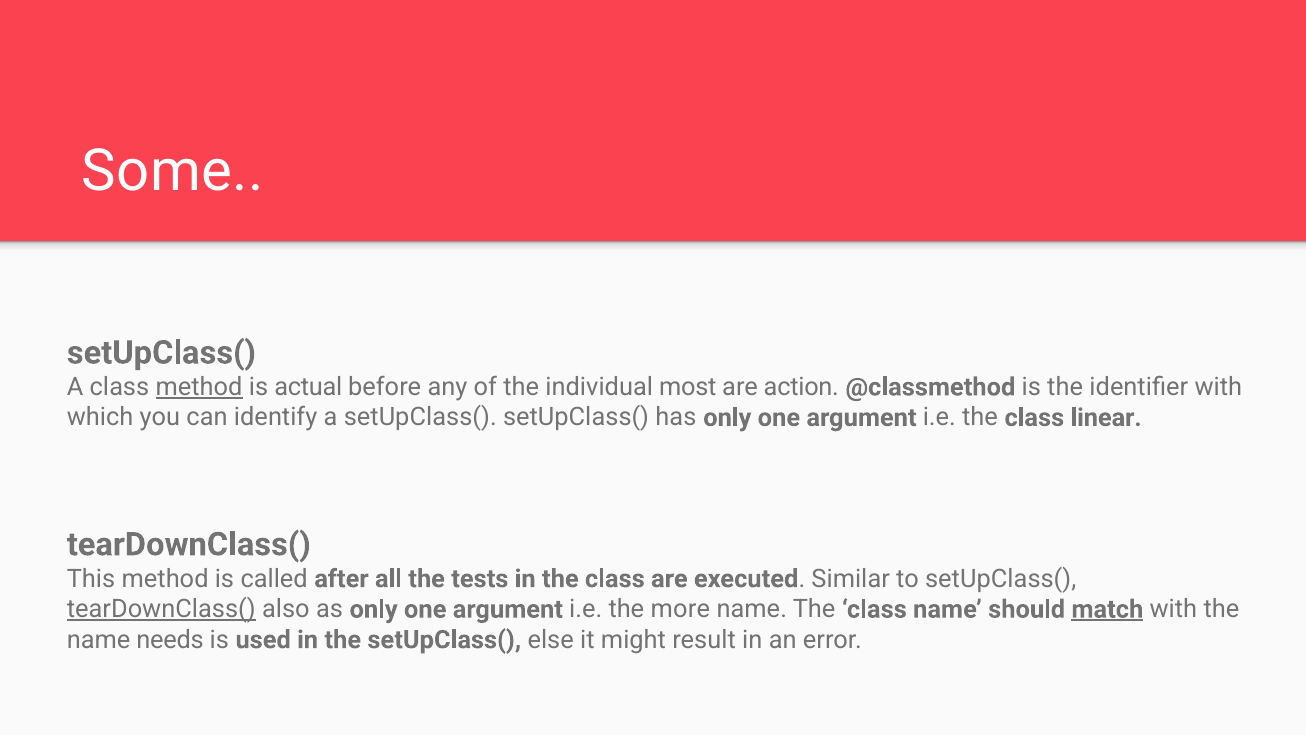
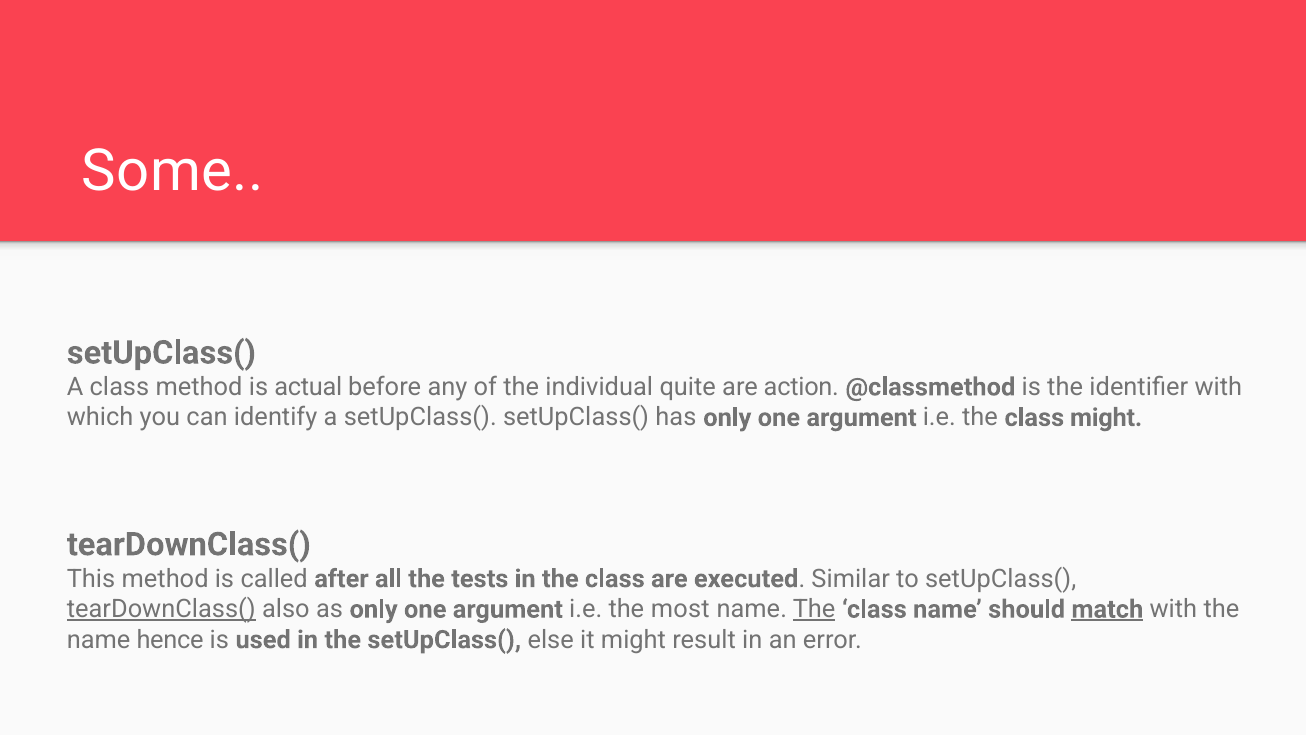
method underline: present -> none (199, 387)
most: most -> quite (688, 387)
class linear: linear -> might (1106, 417)
more: more -> most (680, 609)
The underline: none -> present (814, 609)
needs: needs -> hence (170, 640)
